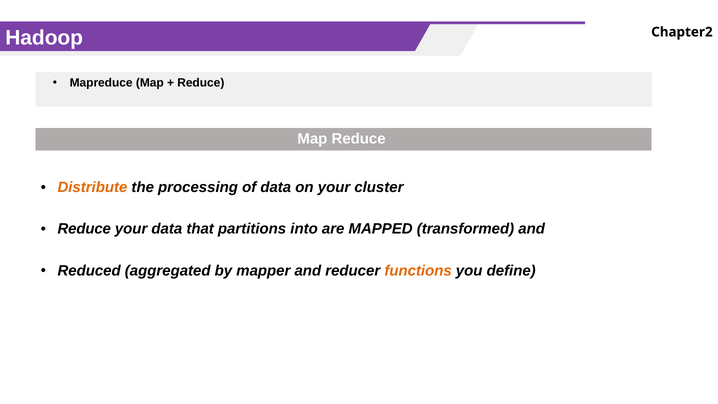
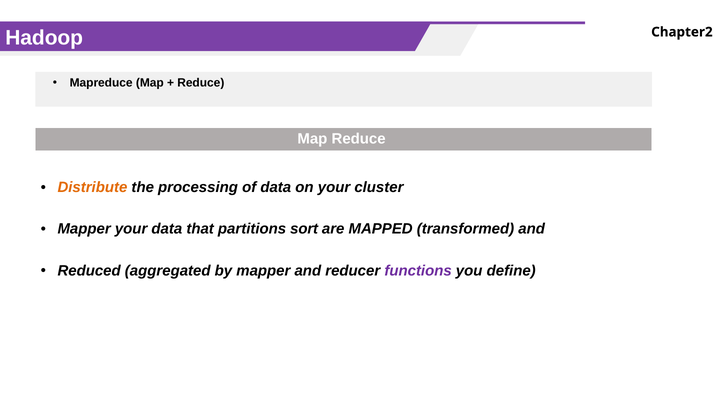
Reduce: Reduce -> Mapper (84, 229)
into: into -> sort (304, 229)
functions colour: orange -> purple (418, 270)
